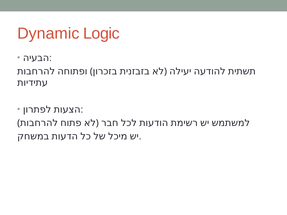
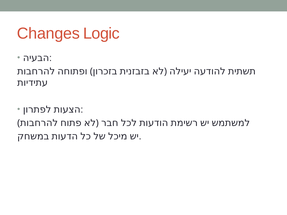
Dynamic: Dynamic -> Changes (48, 33)
